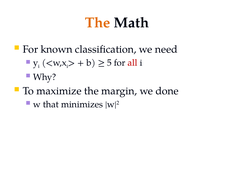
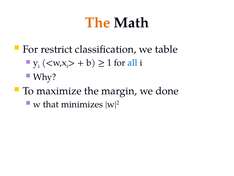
known: known -> restrict (57, 49)
need: need -> table (166, 49)
5: 5 -> 1 (109, 63)
all colour: red -> blue (133, 63)
